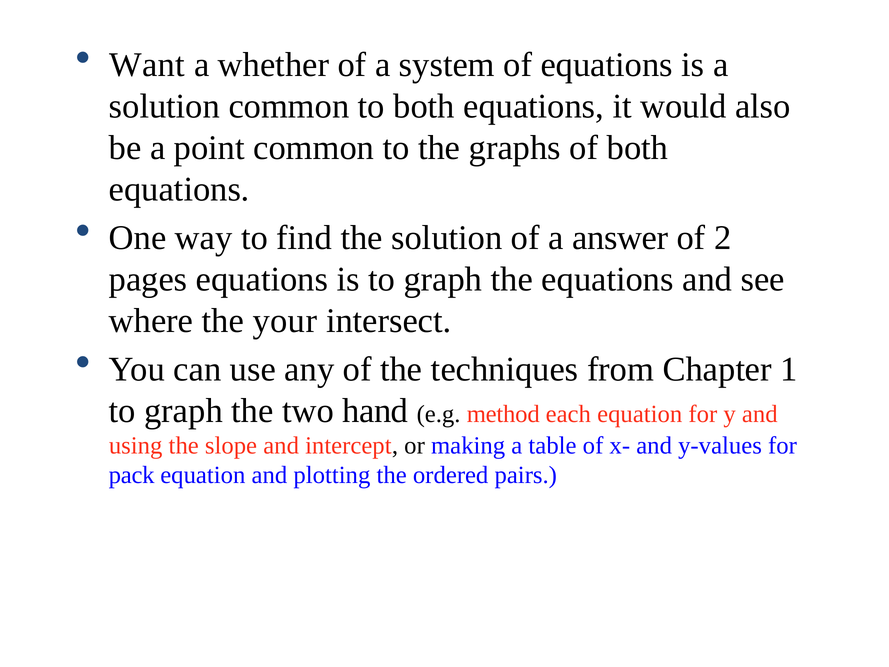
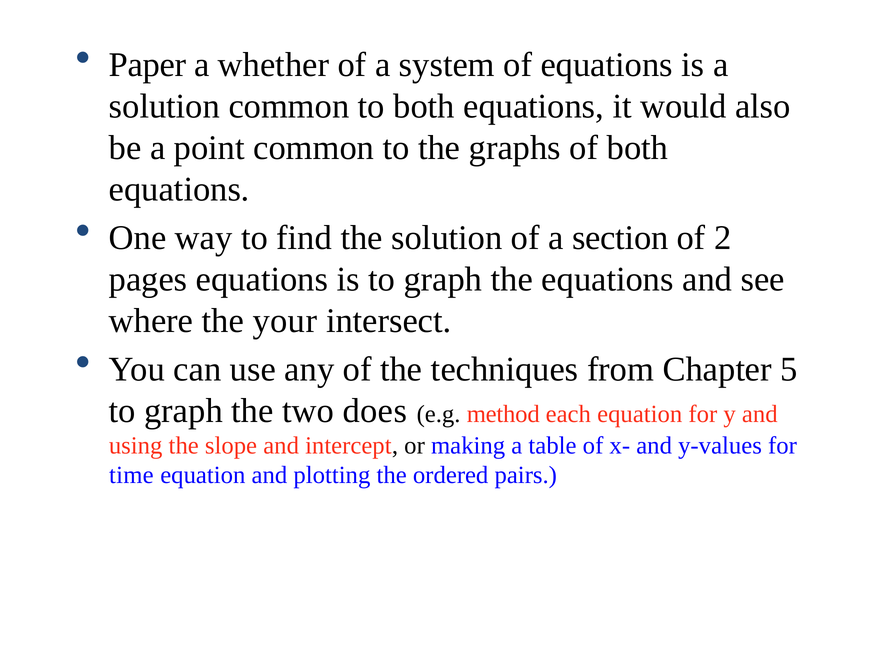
Want: Want -> Paper (147, 65)
answer: answer -> section (620, 238)
1: 1 -> 5 (789, 369)
hand: hand -> does (375, 411)
pack: pack -> time (131, 475)
